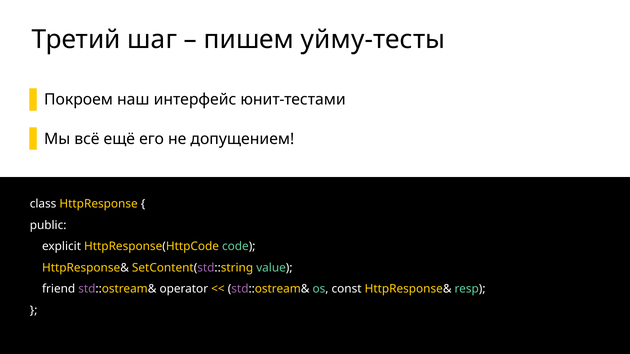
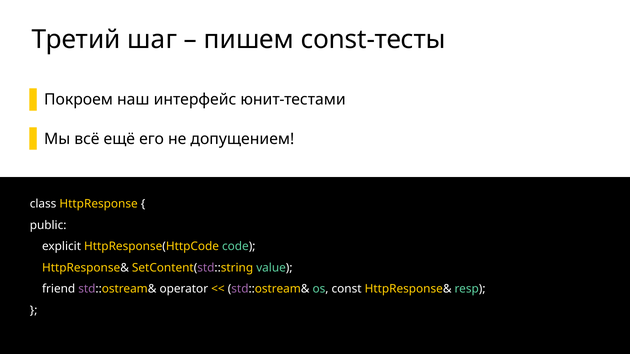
уйму-тесты: уйму-тесты -> const-тесты (373, 40)
